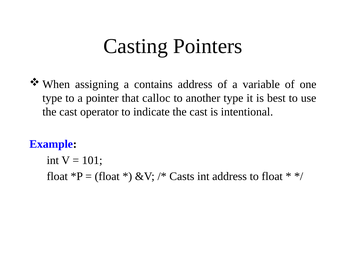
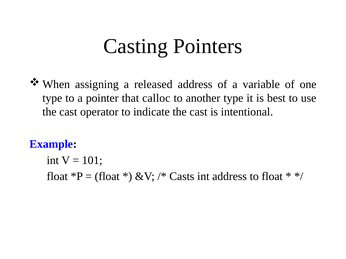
contains: contains -> released (153, 84)
